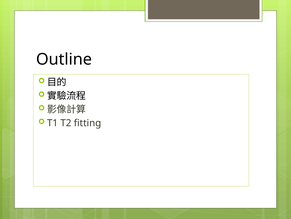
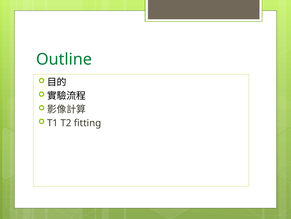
Outline colour: black -> green (64, 59)
